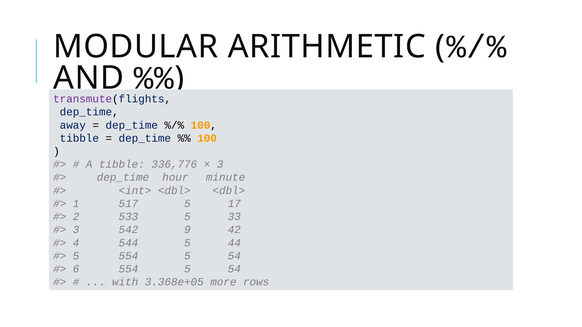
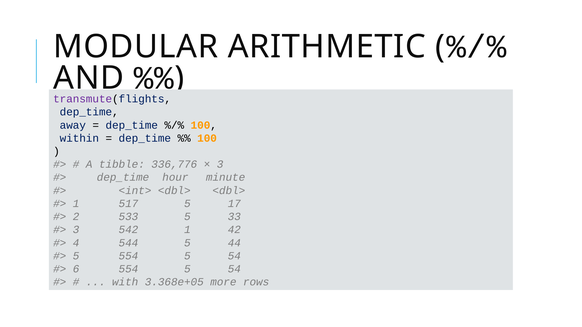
tibble: tibble -> within (79, 138)
542 9: 9 -> 1 (187, 230)
